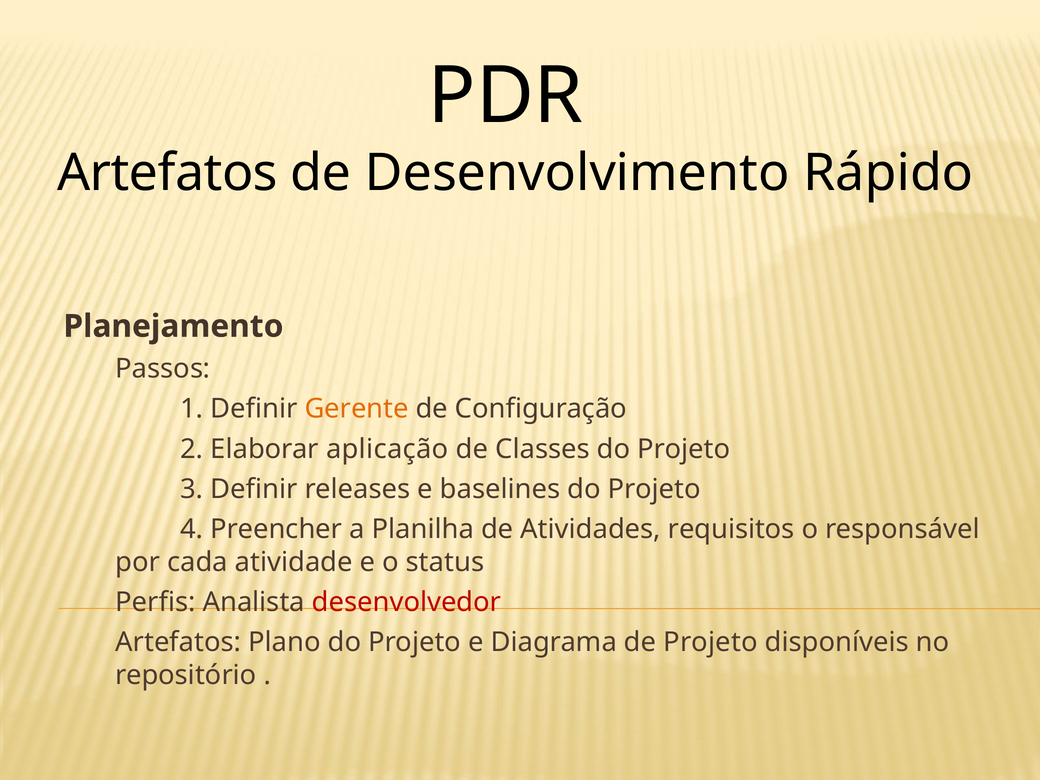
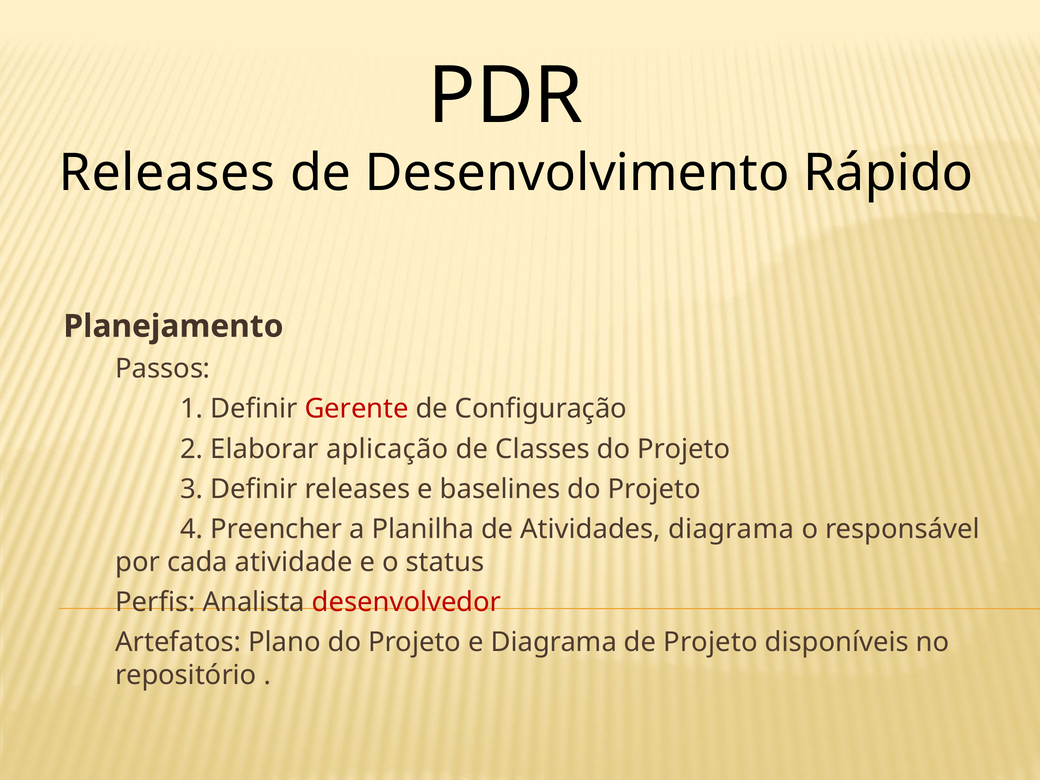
Artefatos: Artefatos -> Releases (167, 173)
Gerente colour: orange -> red (357, 409)
Atividades requisitos: requisitos -> diagrama (731, 529)
